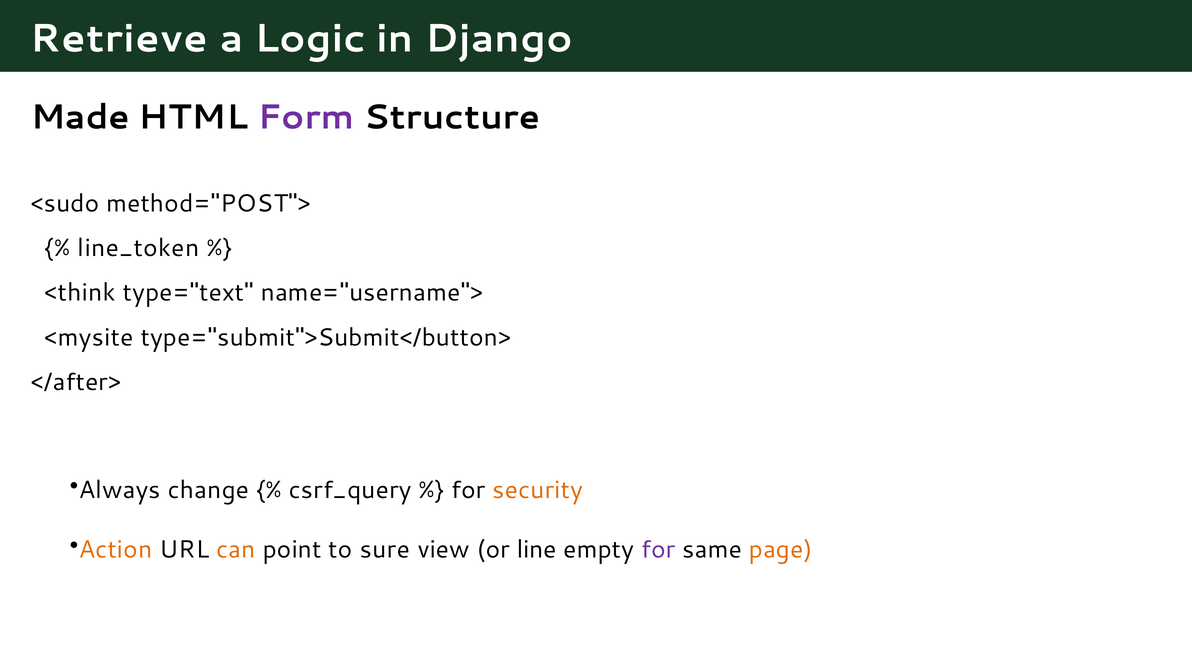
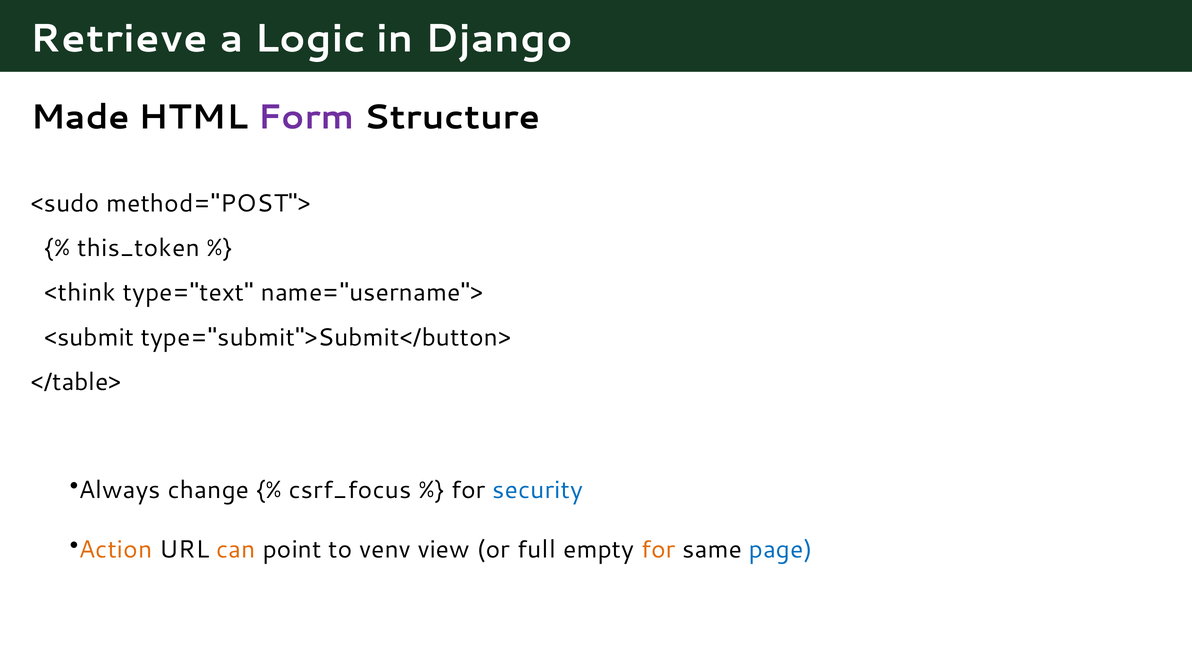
line_token: line_token -> this_token (138, 248)
<mysite: <mysite -> <submit (89, 338)
</after>: </after> -> </table> (76, 382)
csrf_query: csrf_query -> csrf_focus (350, 490)
security colour: orange -> blue (538, 490)
sure: sure -> venv (385, 550)
line: line -> full (537, 550)
for colour: purple -> orange (658, 550)
page colour: orange -> blue (781, 550)
